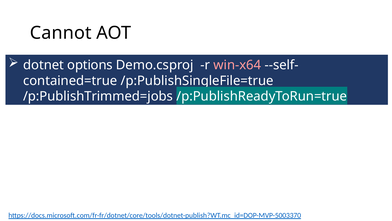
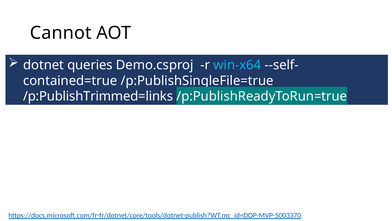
options: options -> queries (90, 65)
win-x64 colour: pink -> light blue (237, 65)
/p:PublishTrimmed=jobs: /p:PublishTrimmed=jobs -> /p:PublishTrimmed=links (98, 96)
